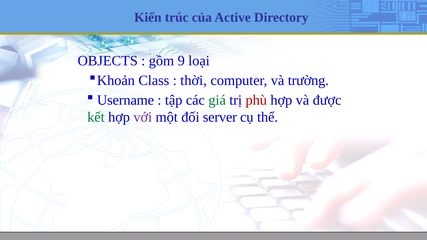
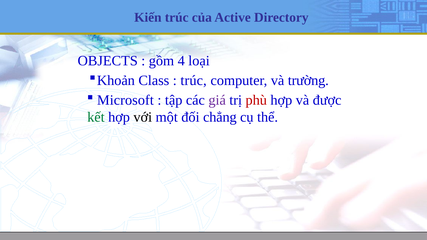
9: 9 -> 4 (181, 61)
thời: thời -> trúc (194, 80)
Username: Username -> Microsoft (125, 100)
giá colour: green -> purple (217, 100)
với colour: purple -> black (143, 117)
server: server -> chẳng (220, 117)
